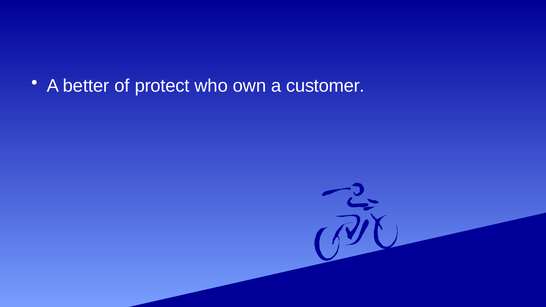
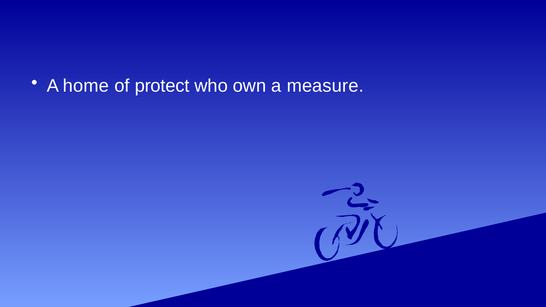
better: better -> home (86, 86)
customer: customer -> measure (325, 86)
